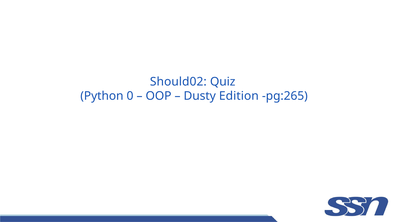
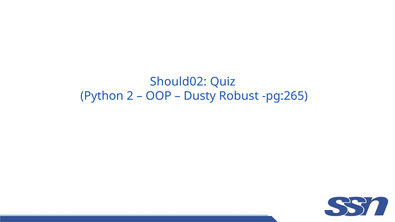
0: 0 -> 2 (130, 96)
Edition: Edition -> Robust (239, 96)
